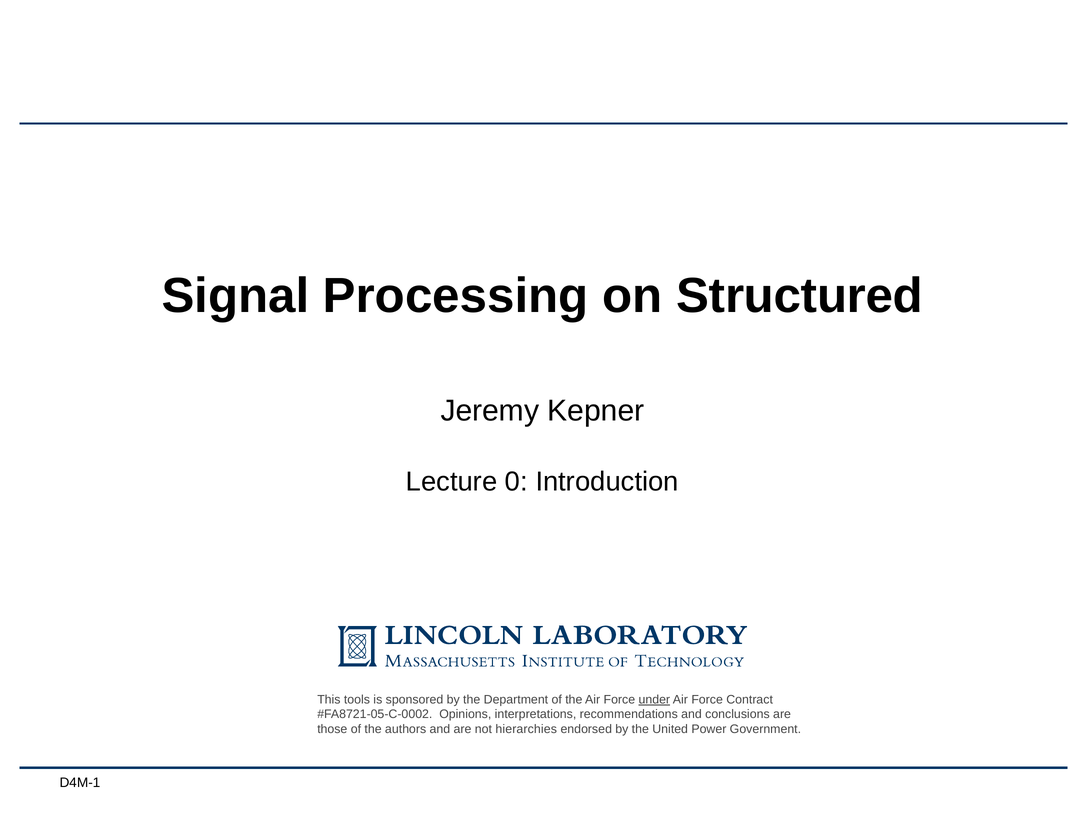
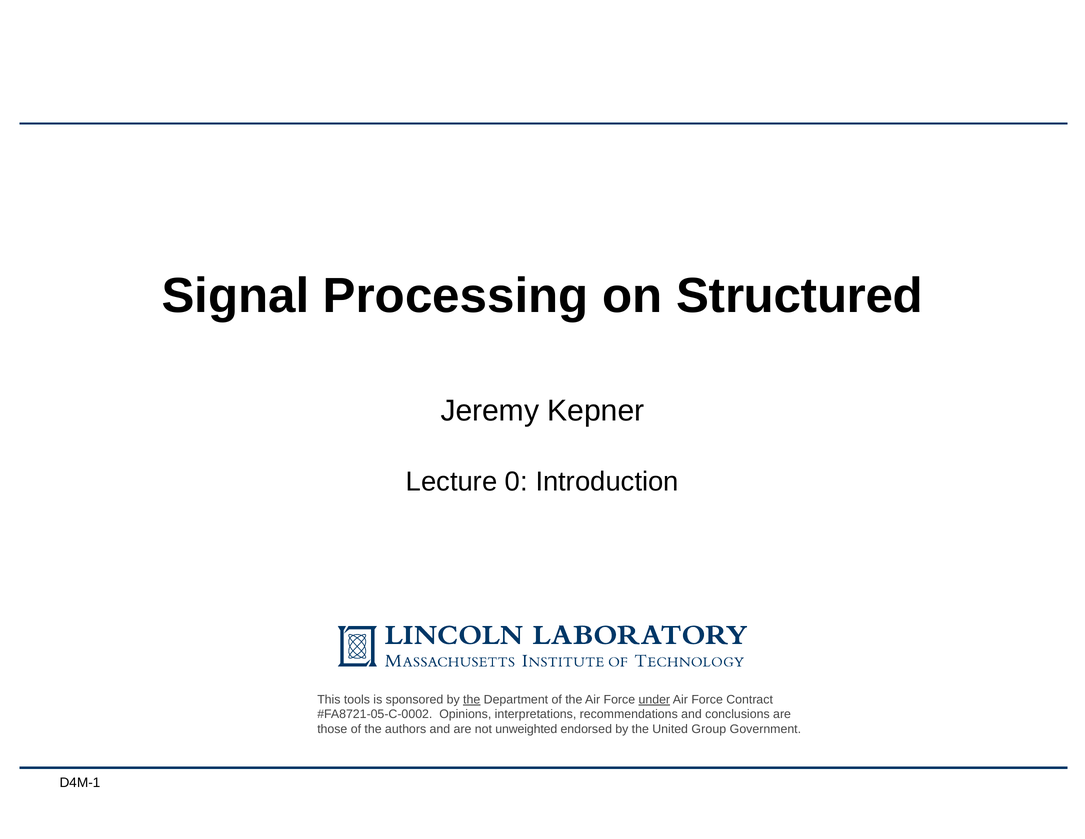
the underline: none -> present (472, 699)
hierarchies: hierarchies -> unweighted (526, 729)
Power: Power -> Group (709, 729)
